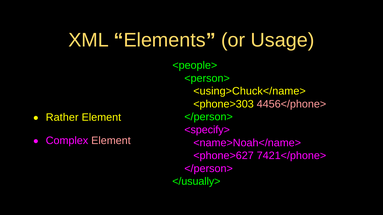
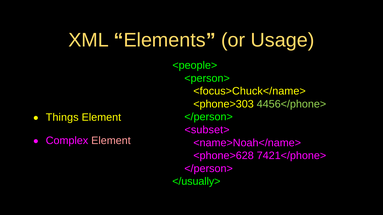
<using>Chuck</name>: <using>Chuck</name> -> <focus>Chuck</name> (250, 91)
4456</phone> colour: pink -> light green (291, 104)
Rather: Rather -> Things (62, 118)
<specify>: <specify> -> <subset> (207, 130)
<phone>627: <phone>627 -> <phone>628 (224, 156)
